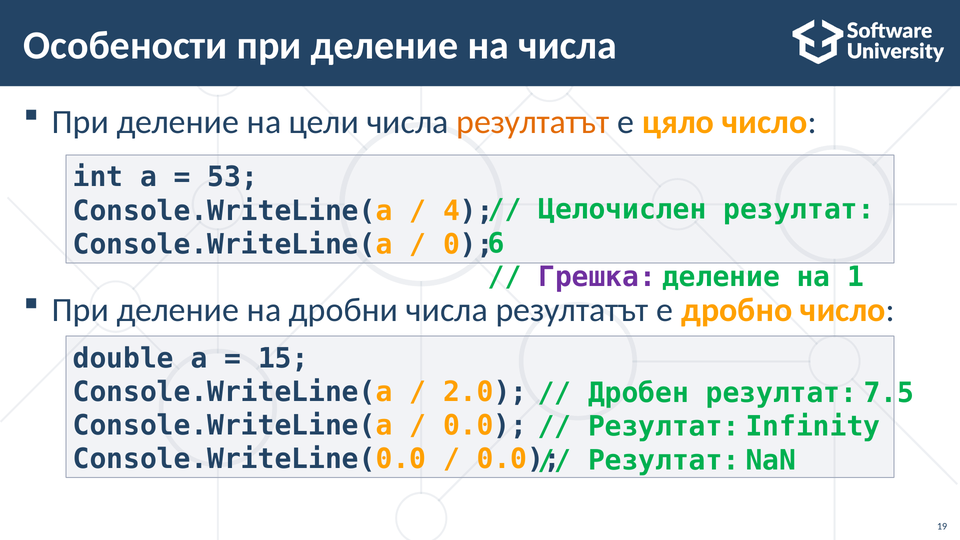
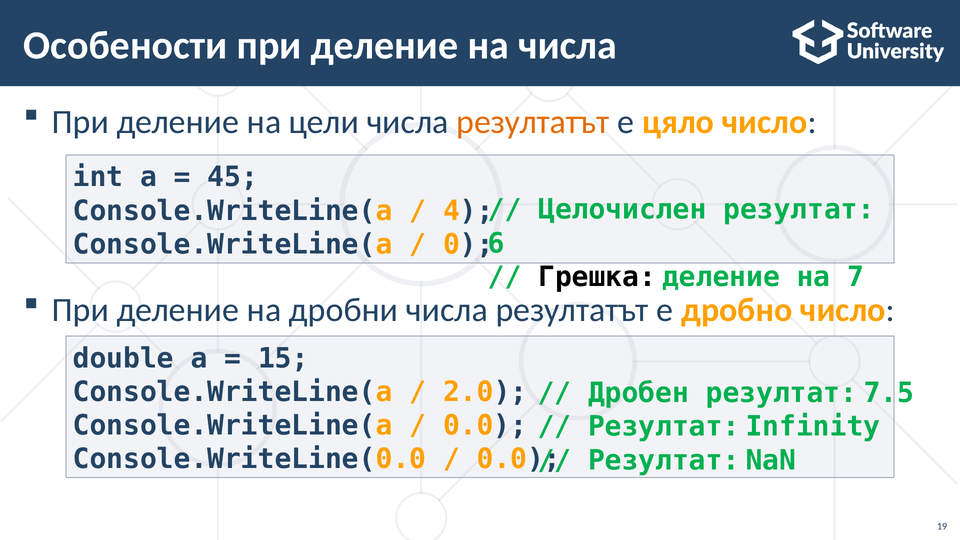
53: 53 -> 45 (233, 177)
Грешка colour: purple -> black (597, 277)
1: 1 -> 7 (856, 277)
